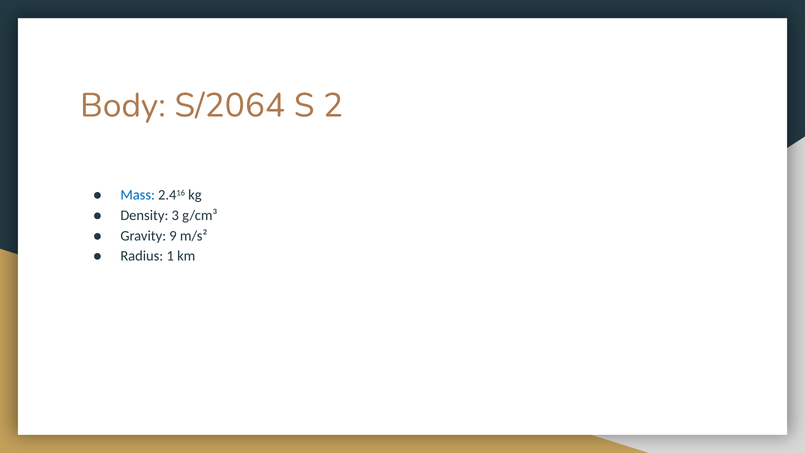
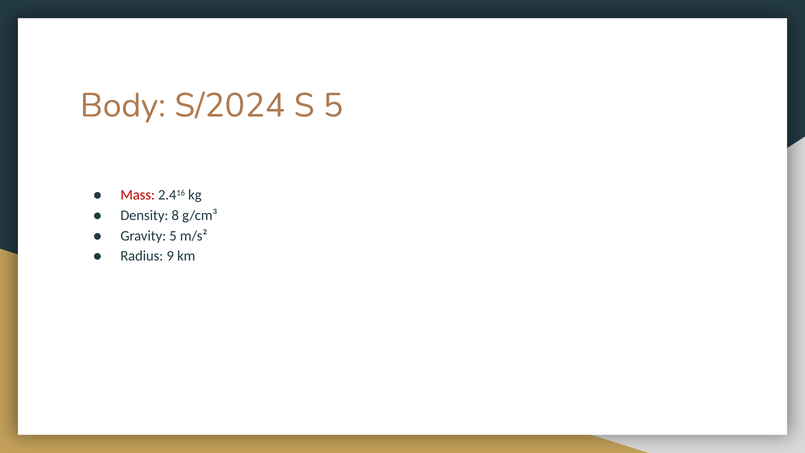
S/2064: S/2064 -> S/2024 (230, 105)
S 2: 2 -> 5 (333, 105)
Mass colour: blue -> red (138, 195)
3: 3 -> 8 (175, 215)
Gravity 9: 9 -> 5 (173, 236)
1: 1 -> 9 (170, 256)
